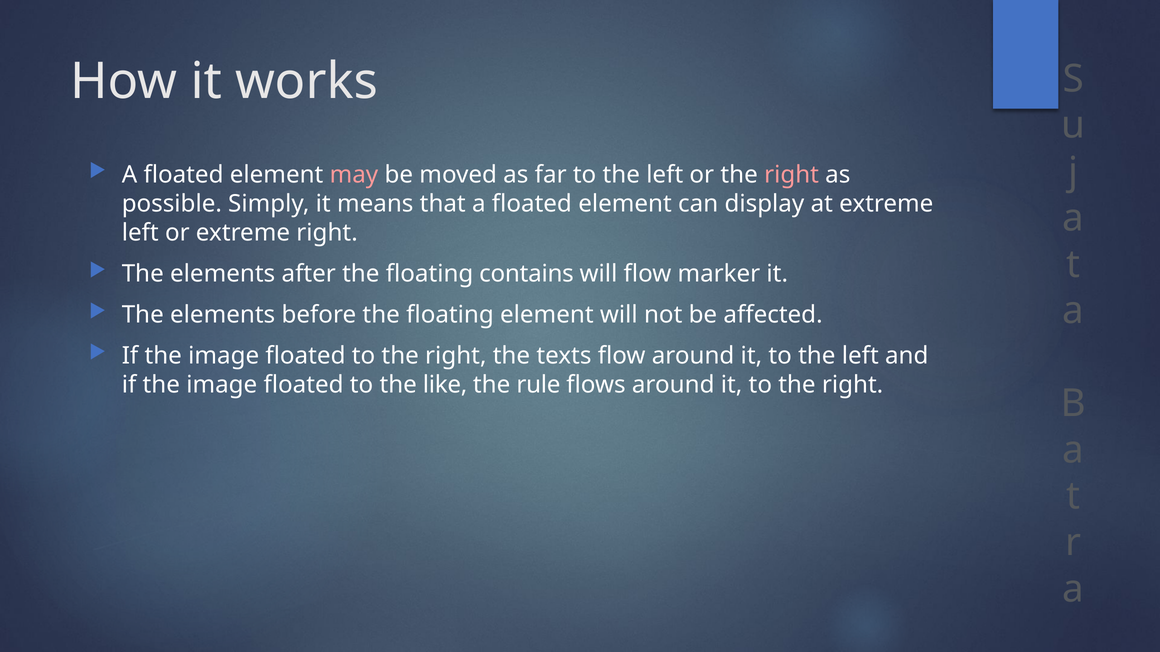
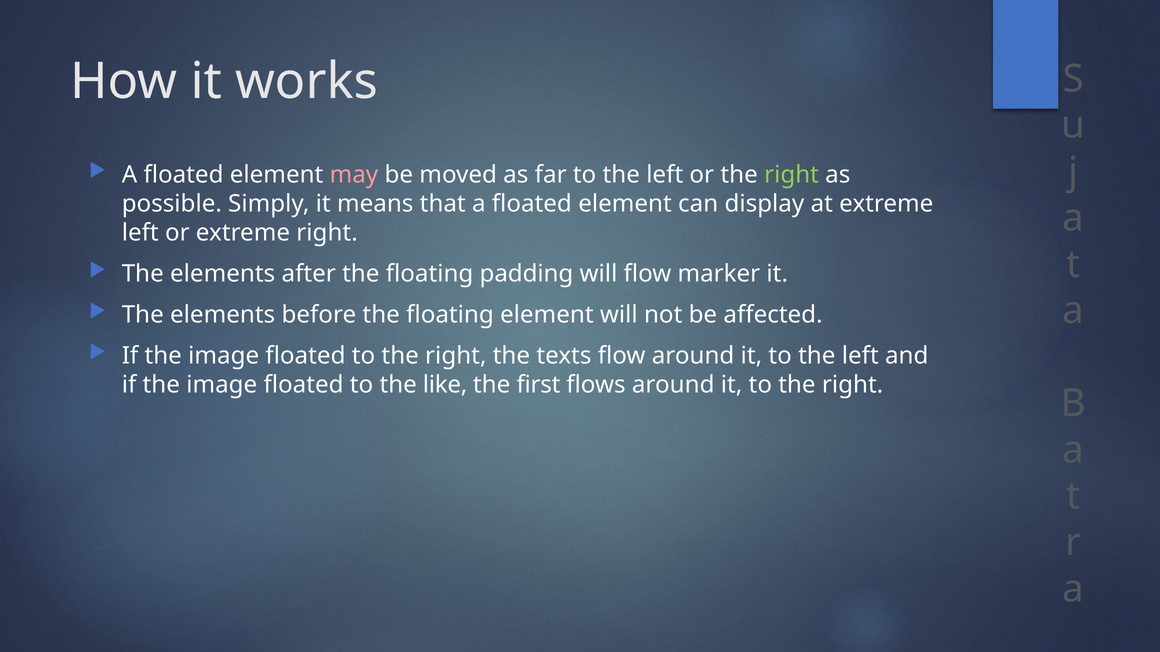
right colour: pink -> light green (792, 175)
contains: contains -> padding (526, 274)
rule: rule -> first (538, 385)
